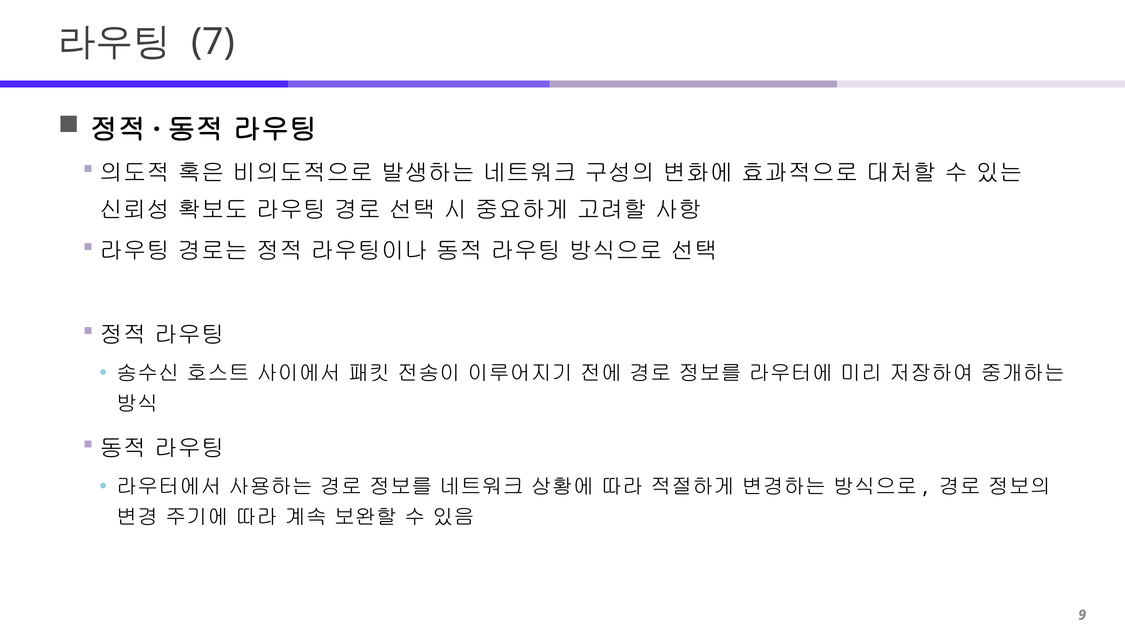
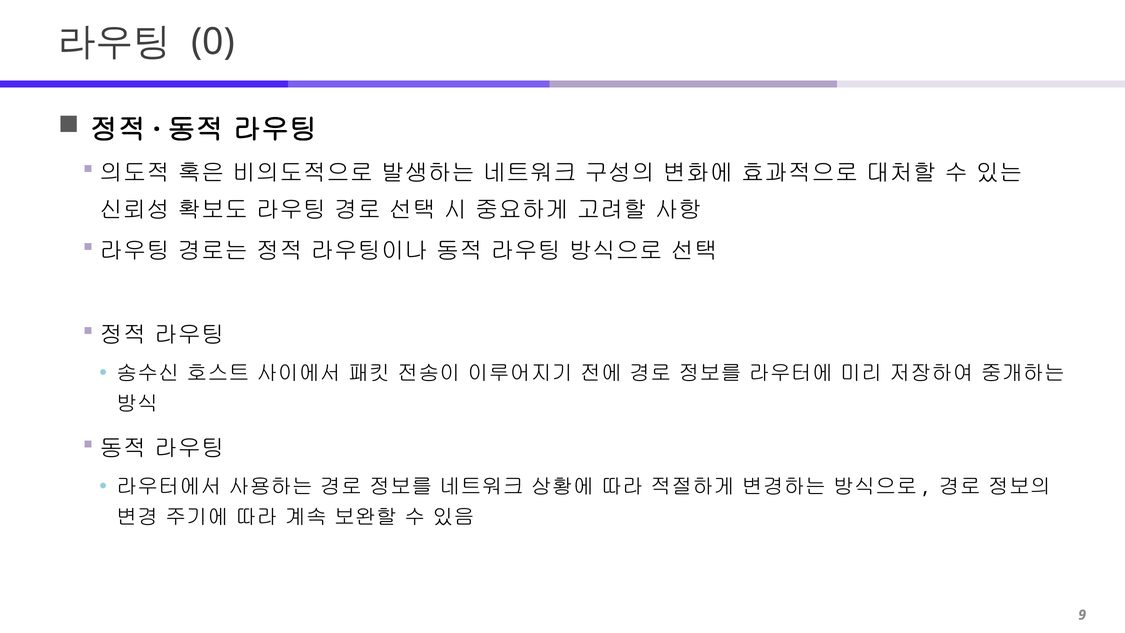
7: 7 -> 0 (213, 42)
